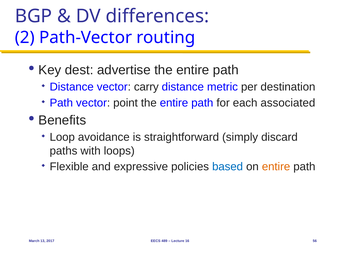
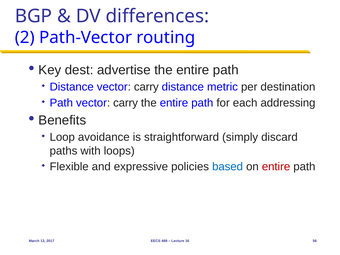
Path vector point: point -> carry (126, 103)
associated: associated -> addressing (288, 103)
entire colour: orange -> red (276, 167)
